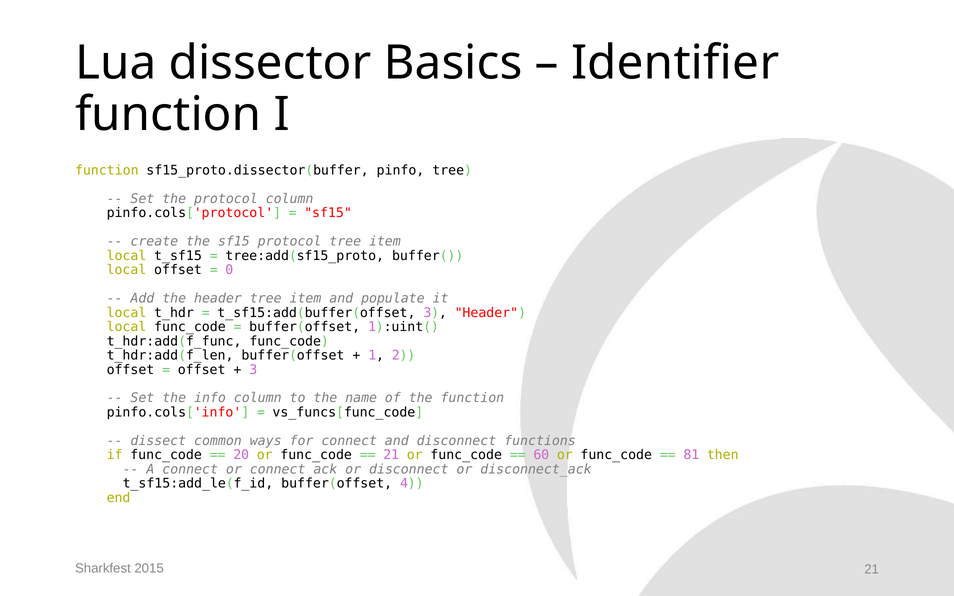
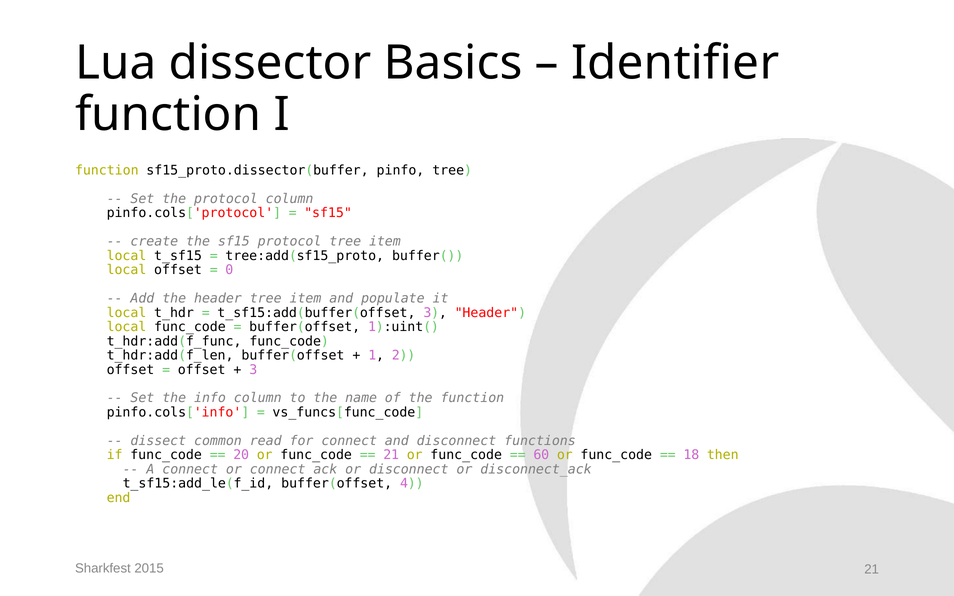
ways: ways -> read (266, 441)
81: 81 -> 18 (691, 455)
